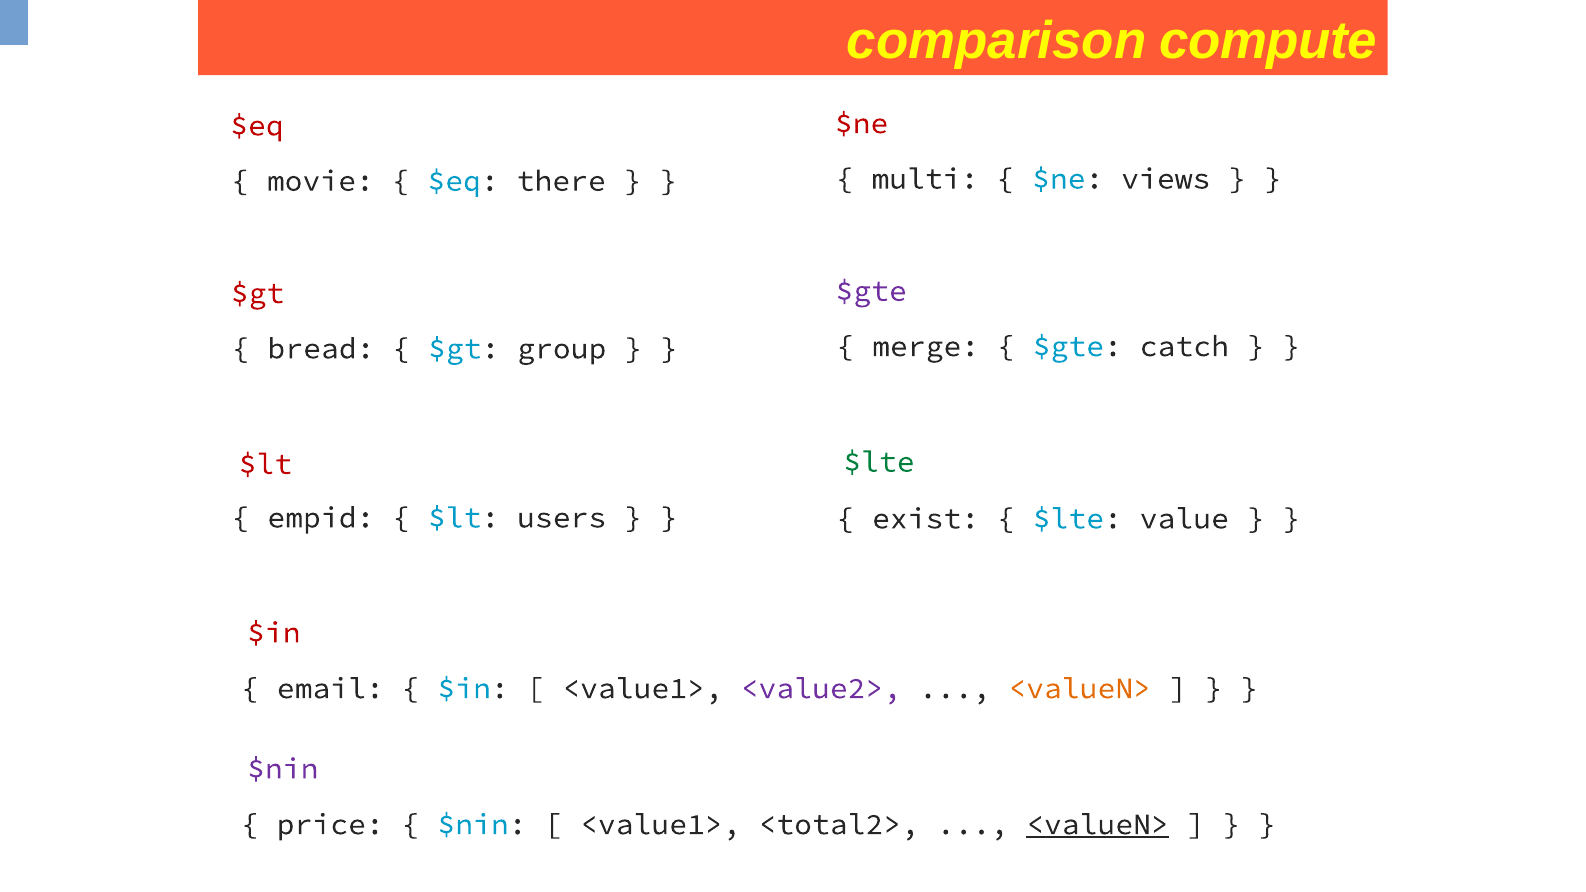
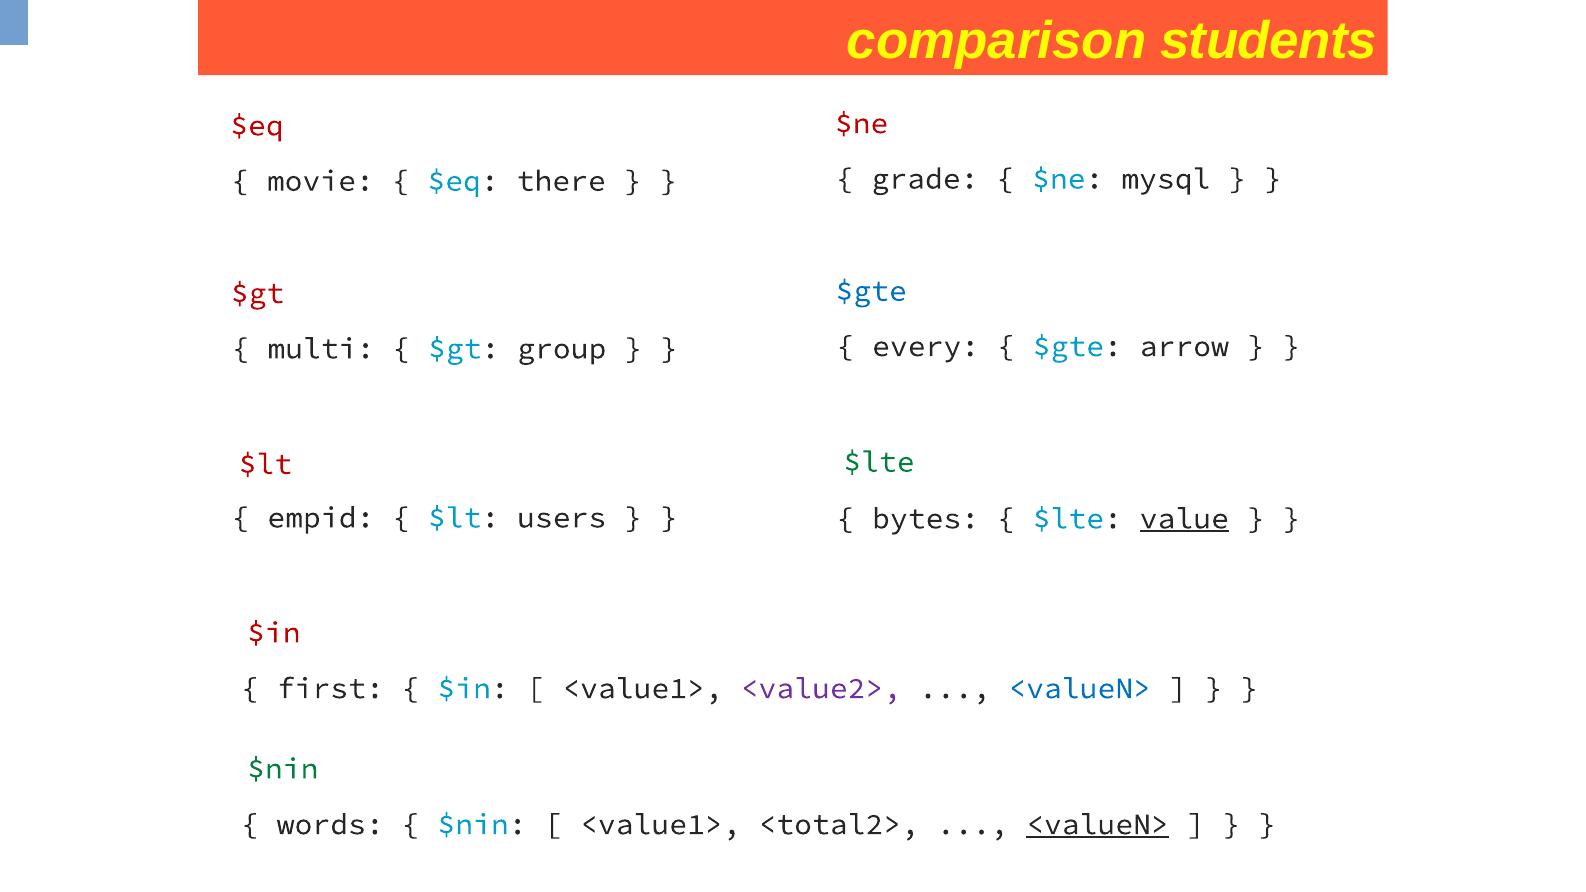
compute: compute -> students (1268, 41)
multi: multi -> grade (925, 179)
views: views -> mysql (1166, 179)
$gte colour: purple -> blue (871, 291)
merge: merge -> every (926, 346)
catch: catch -> arrow (1184, 346)
bread: bread -> multi (321, 349)
exist: exist -> bytes (926, 519)
value underline: none -> present (1184, 519)
email: email -> first (330, 688)
<valueN> colour: orange -> blue (1080, 688)
$nin colour: purple -> green (283, 769)
price: price -> words (330, 825)
